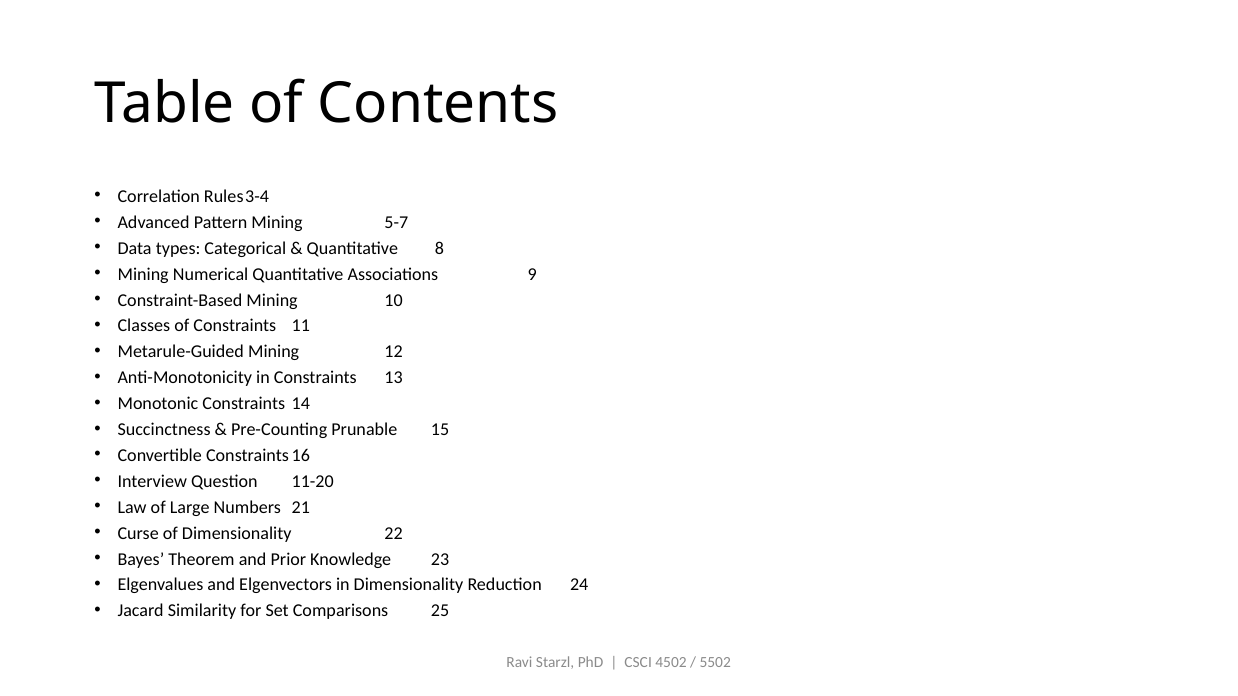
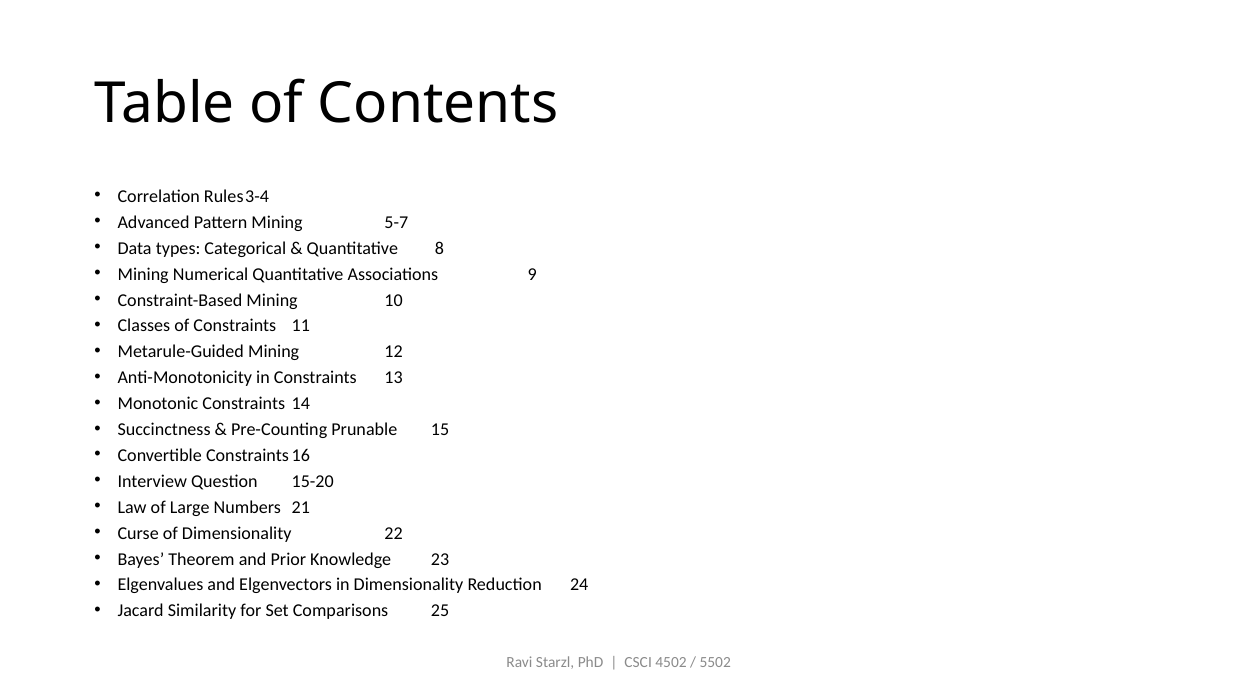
11-20: 11-20 -> 15-20 (313, 482)
